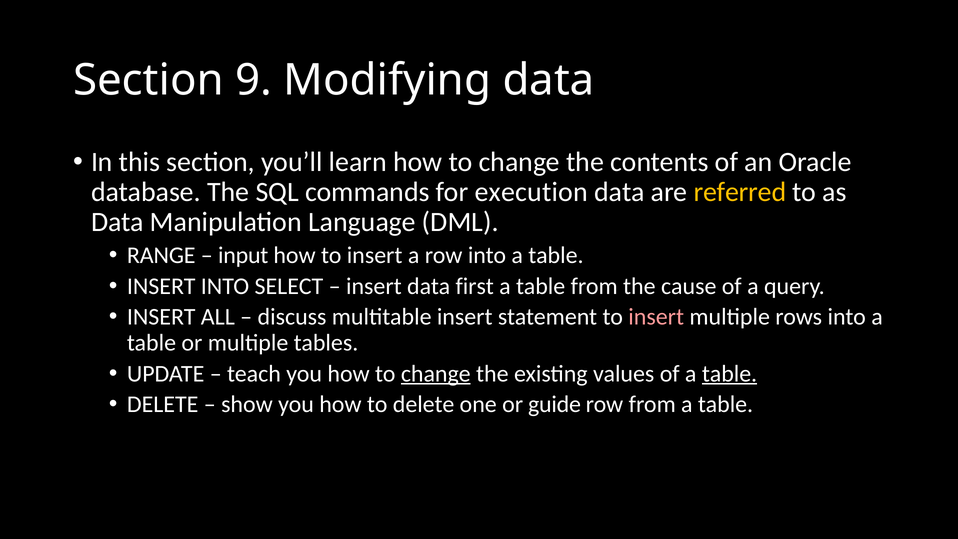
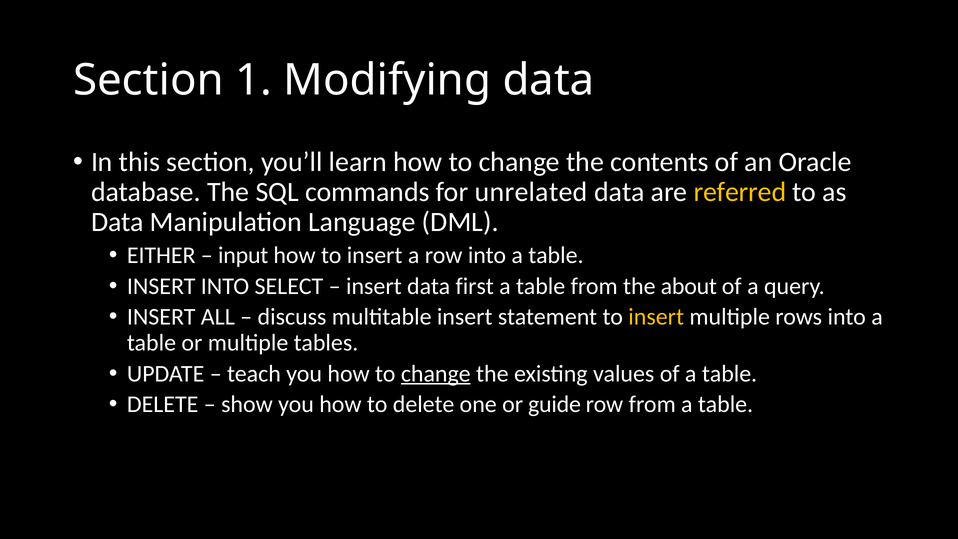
9: 9 -> 1 (254, 80)
execution: execution -> unrelated (531, 192)
RANGE: RANGE -> EITHER (161, 255)
cause: cause -> about (689, 286)
insert colour: pink -> yellow (656, 317)
table underline: present -> none (730, 374)
